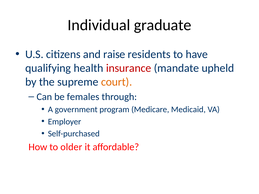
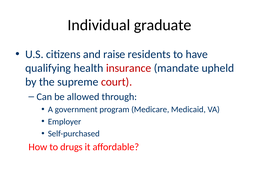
court colour: orange -> red (117, 82)
females: females -> allowed (83, 97)
older: older -> drugs (71, 147)
